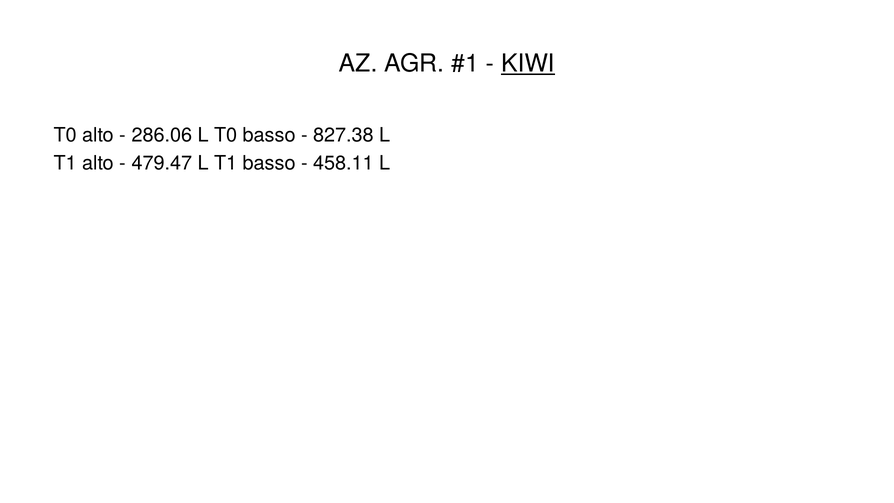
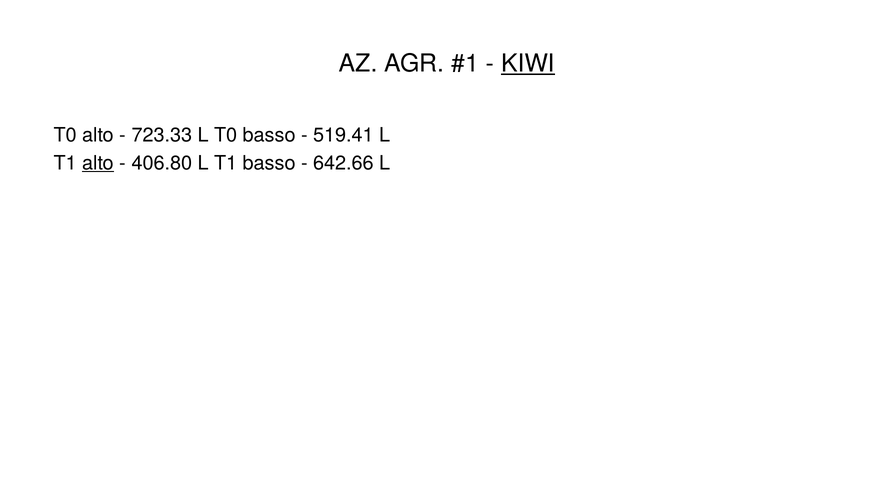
286.06: 286.06 -> 723.33 (162, 135)
827.38: 827.38 -> 519.41 (343, 135)
alto underline: none -> present (98, 163)
479.47: 479.47 -> 406.80 (162, 163)
458.11: 458.11 -> 642.66 (343, 163)
